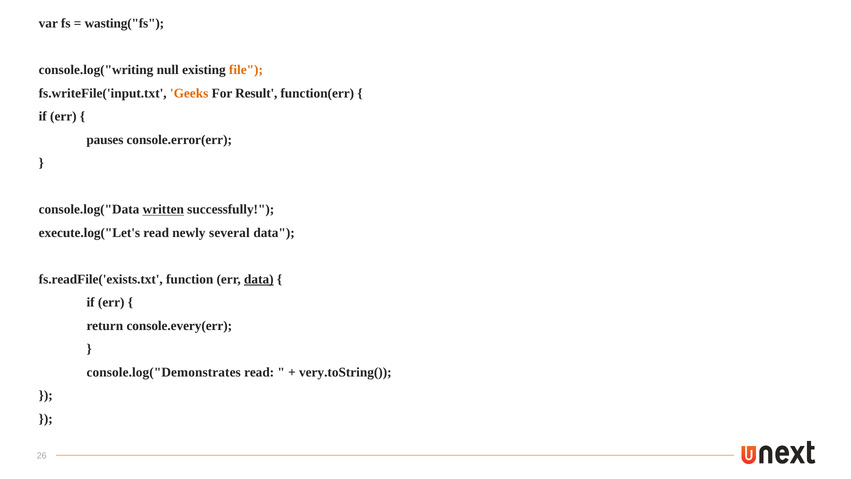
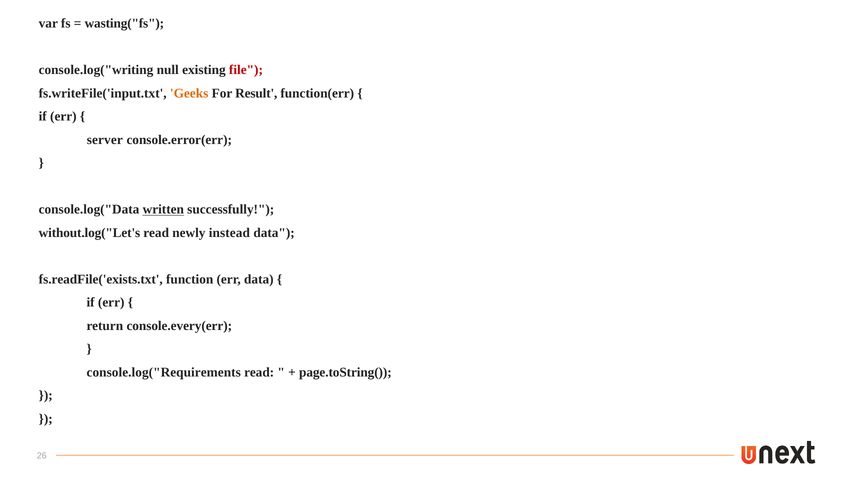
file colour: orange -> red (246, 70)
pauses: pauses -> server (105, 140)
execute.log("Let's: execute.log("Let's -> without.log("Let's (89, 233)
several: several -> instead (229, 233)
data underline: present -> none (259, 279)
console.log("Demonstrates: console.log("Demonstrates -> console.log("Requirements (164, 372)
very.toString(: very.toString( -> page.toString( (345, 372)
